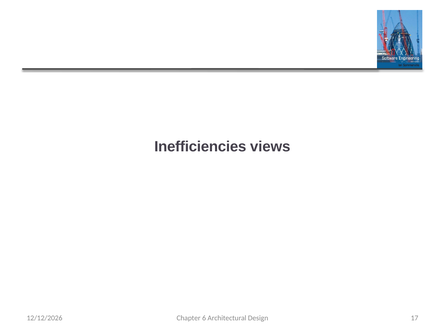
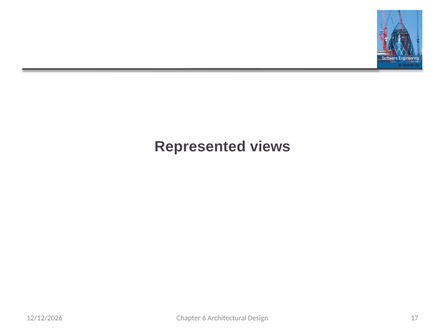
Inefficiencies: Inefficiencies -> Represented (200, 147)
